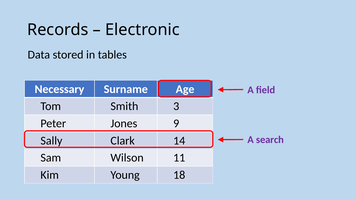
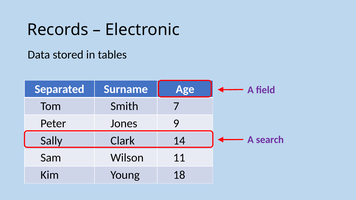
Necessary: Necessary -> Separated (59, 89)
3: 3 -> 7 (176, 106)
